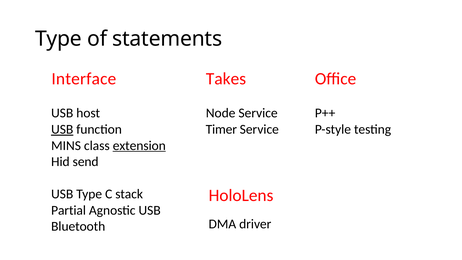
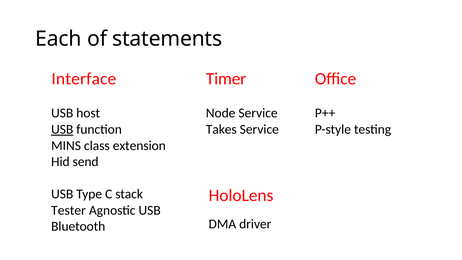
Type: Type -> Each (58, 39)
Takes: Takes -> Timer (226, 79)
Timer: Timer -> Takes (221, 129)
extension underline: present -> none (139, 146)
Partial: Partial -> Tester (68, 210)
